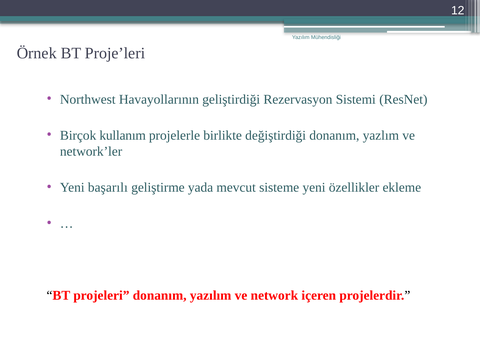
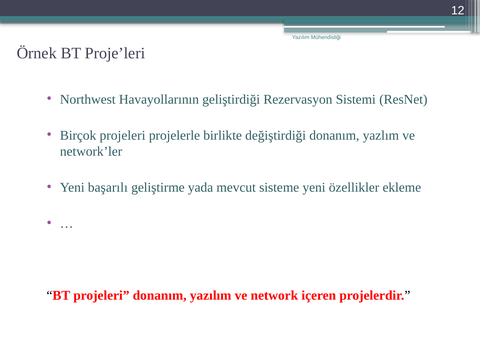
Birçok kullanım: kullanım -> projeleri (123, 135)
